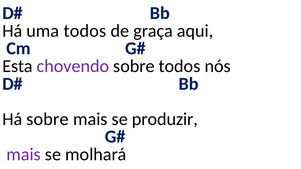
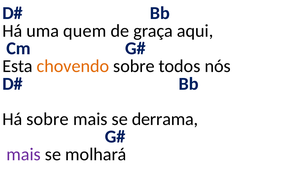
uma todos: todos -> quem (85, 31)
chovendo colour: purple -> orange (73, 66)
produzir: produzir -> derrama (165, 119)
